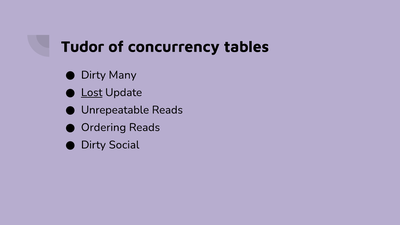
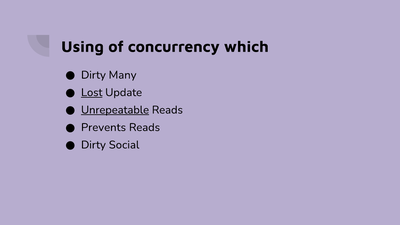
Tudor: Tudor -> Using (82, 47)
tables: tables -> which (246, 47)
Unrepeatable underline: none -> present (115, 110)
Ordering: Ordering -> Prevents (104, 127)
